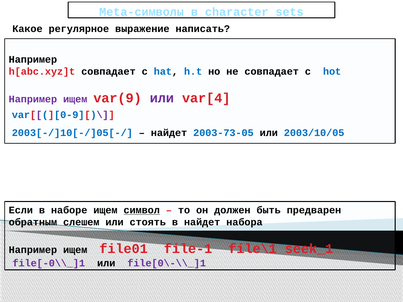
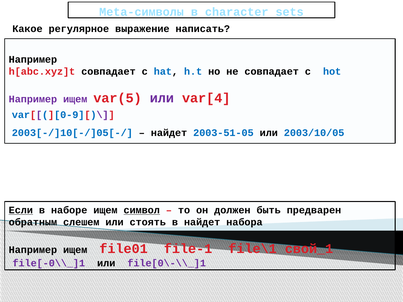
var(9: var(9 -> var(5 (118, 98)
2003-73-05: 2003-73-05 -> 2003-51-05 (223, 133)
Если underline: none -> present (21, 210)
seek_1: seek_1 -> свой_1 (309, 249)
